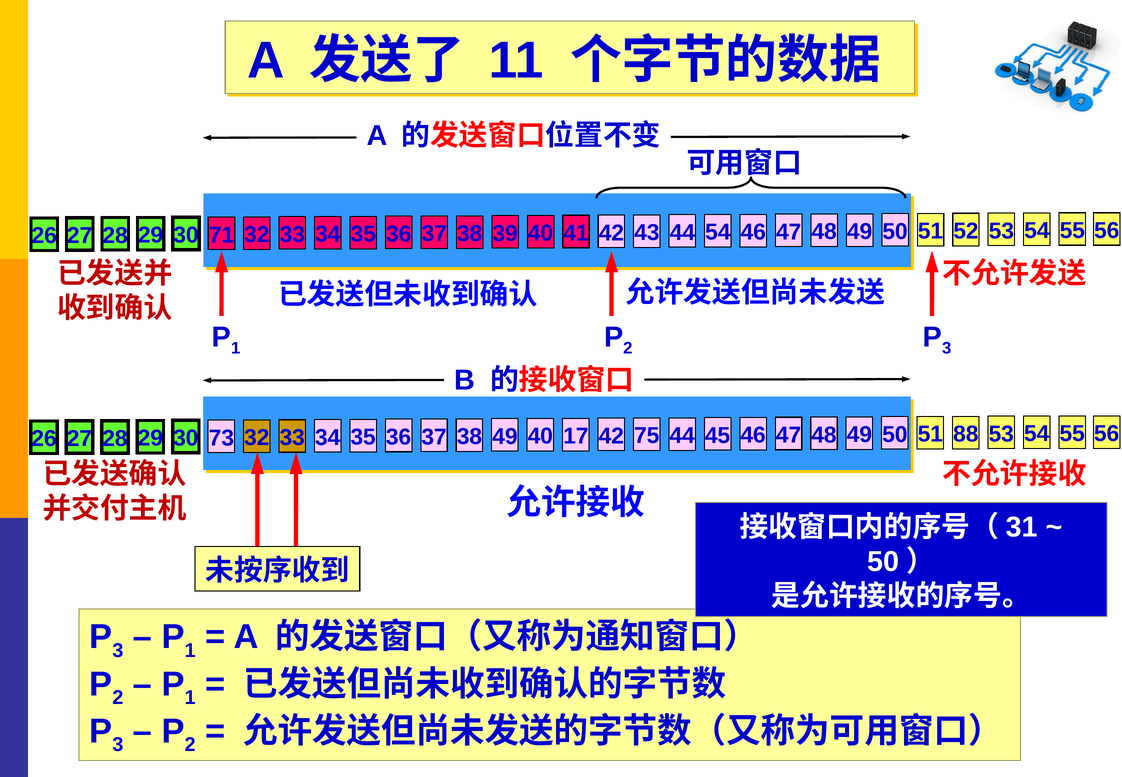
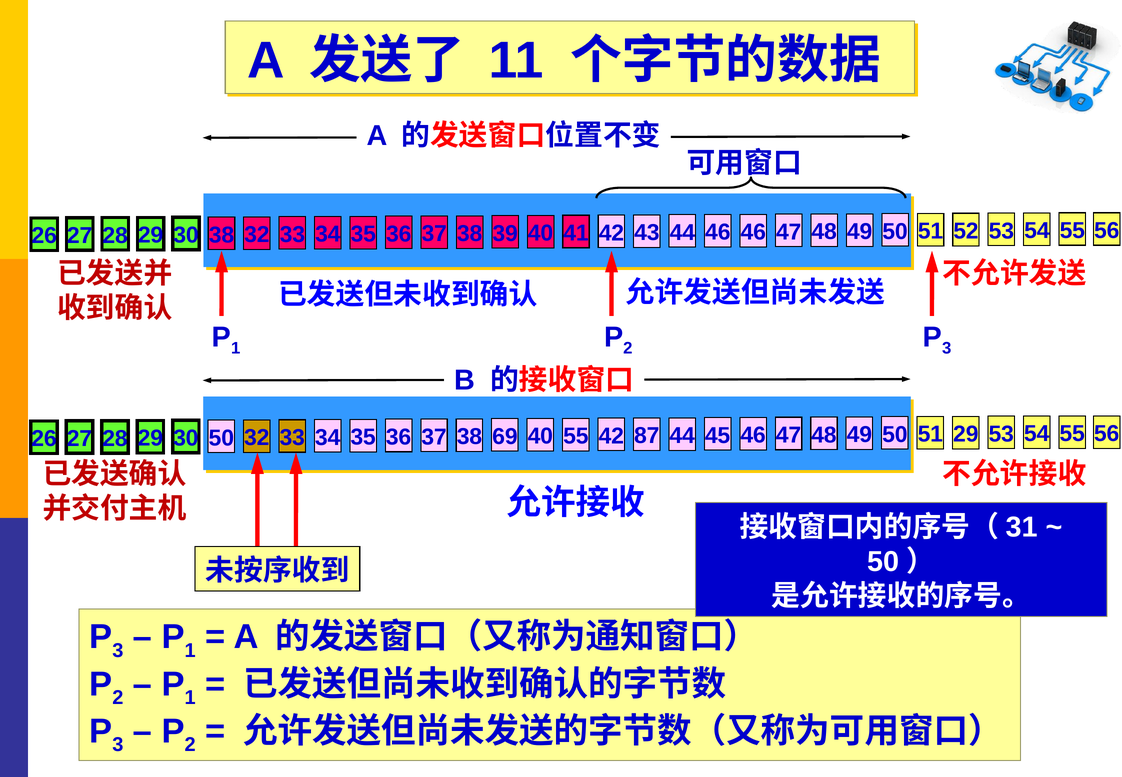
30 71: 71 -> 38 (222, 235)
44 54: 54 -> 46 (718, 232)
30 73: 73 -> 50 (221, 438)
38 49: 49 -> 69 (505, 436)
40 17: 17 -> 55 (576, 436)
75: 75 -> 87 (647, 436)
51 88: 88 -> 29 (966, 434)
